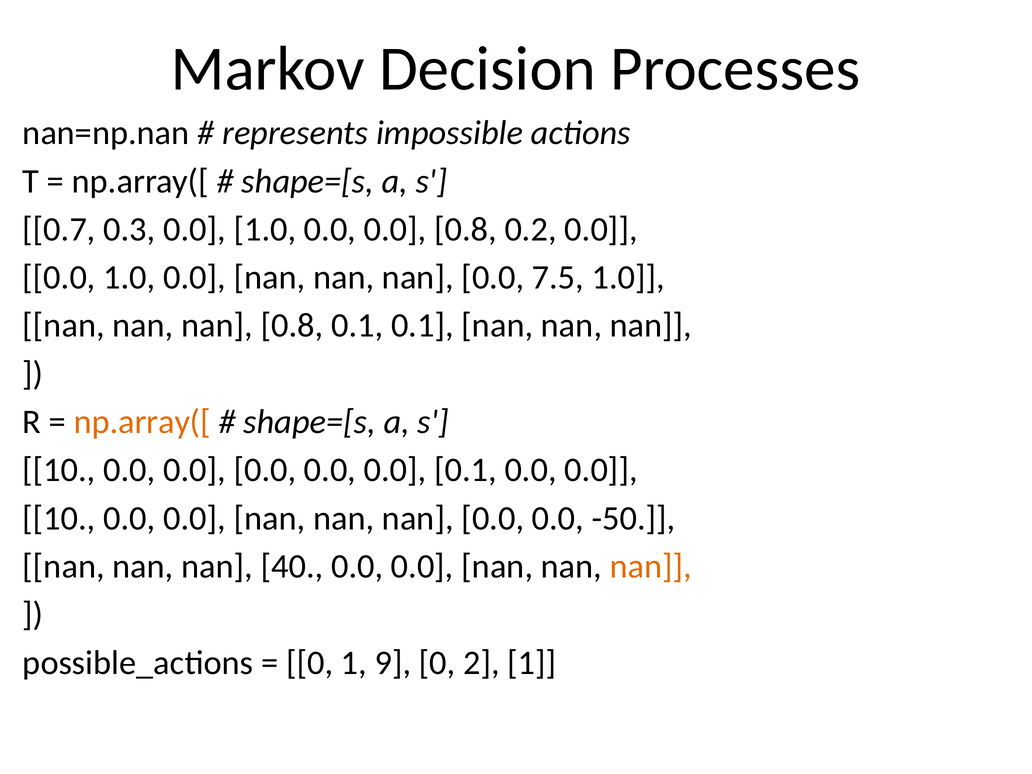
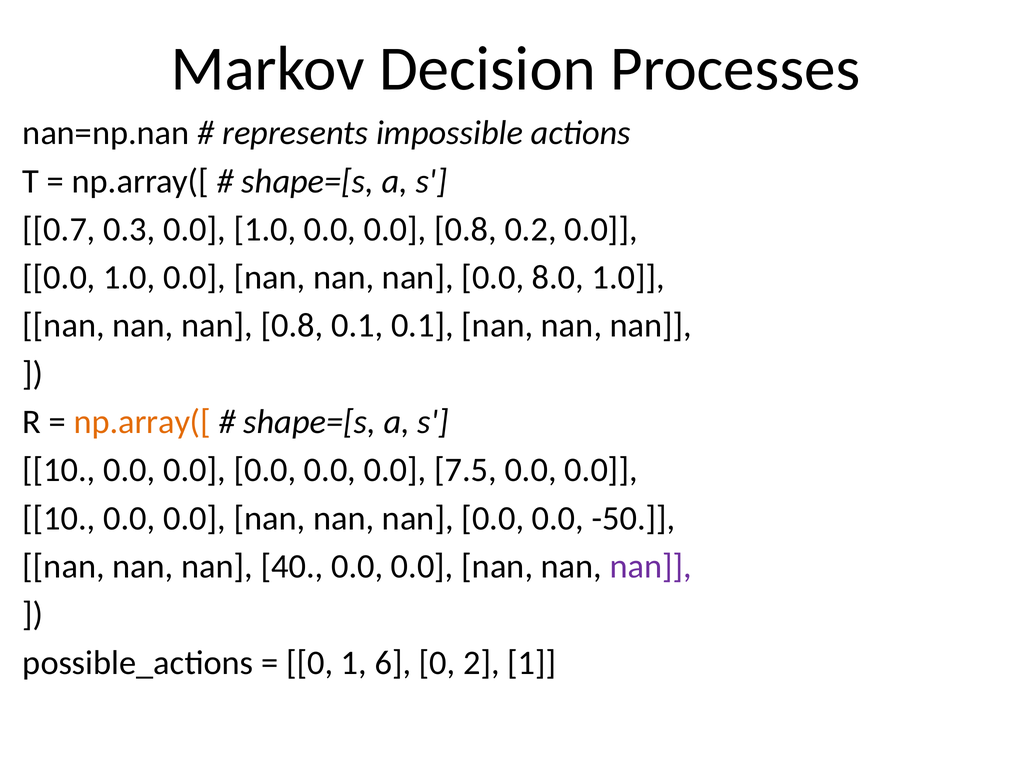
7.5: 7.5 -> 8.0 (558, 277)
0.0 0.1: 0.1 -> 7.5 (465, 470)
nan colour: orange -> purple (651, 566)
9: 9 -> 6 (393, 663)
